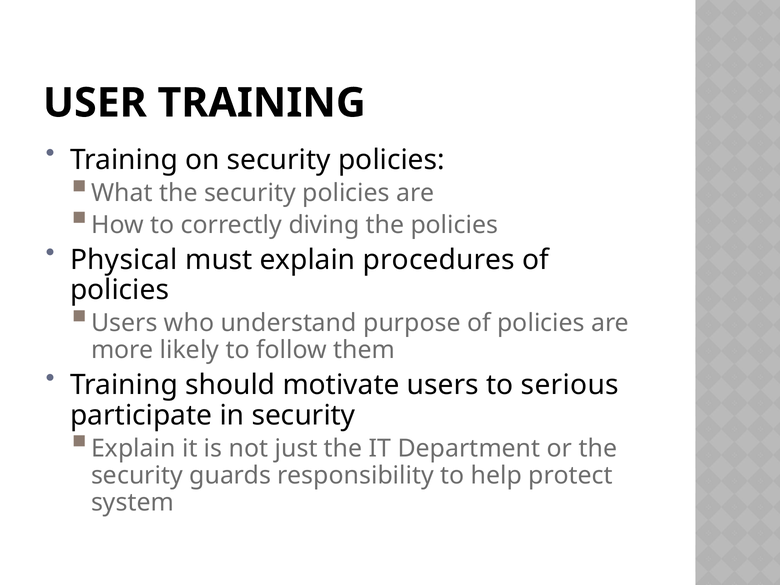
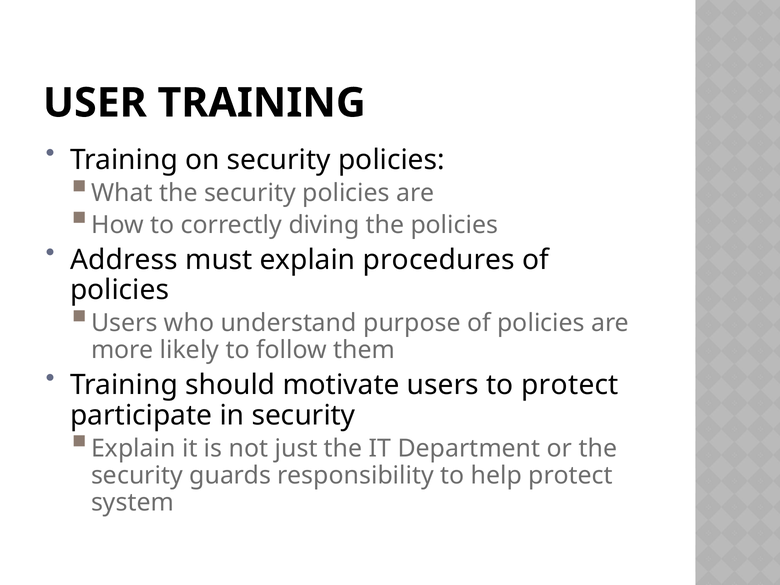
Physical: Physical -> Address (124, 260)
to serious: serious -> protect (570, 385)
